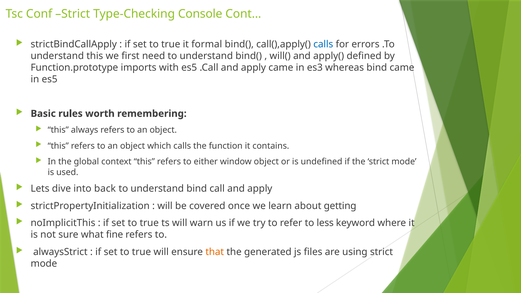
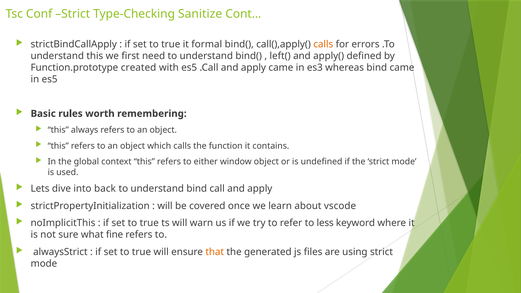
Console: Console -> Sanitize (200, 14)
calls colour: blue -> orange (323, 44)
will(: will( -> left( (280, 56)
imports: imports -> created (139, 68)
getting: getting -> vscode (340, 206)
